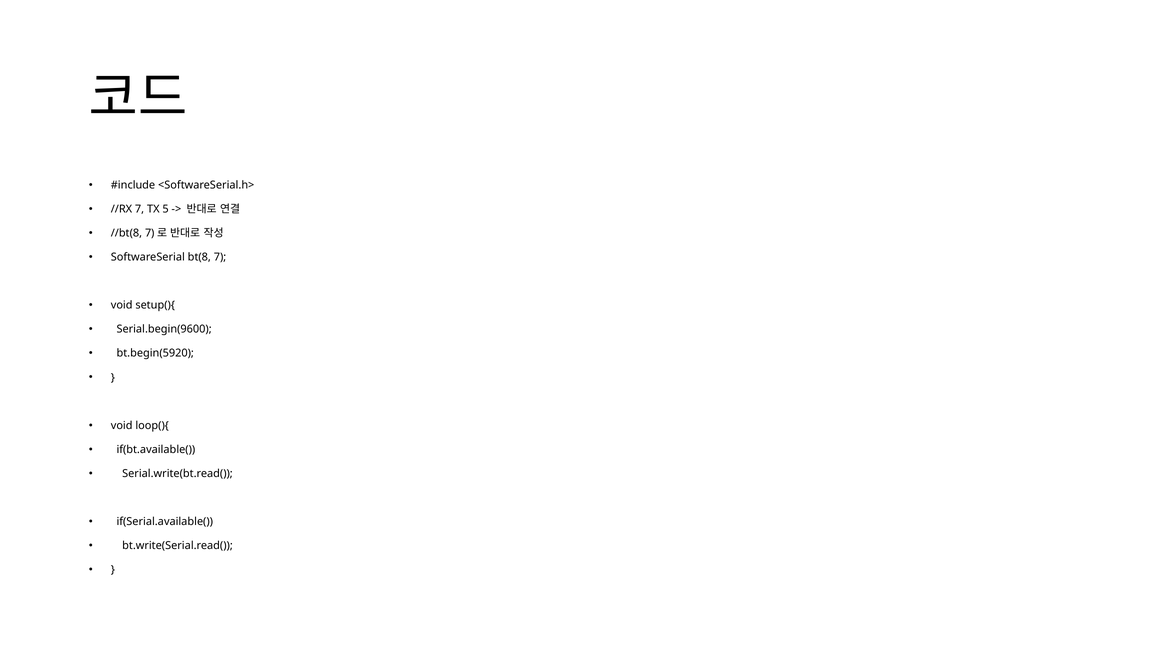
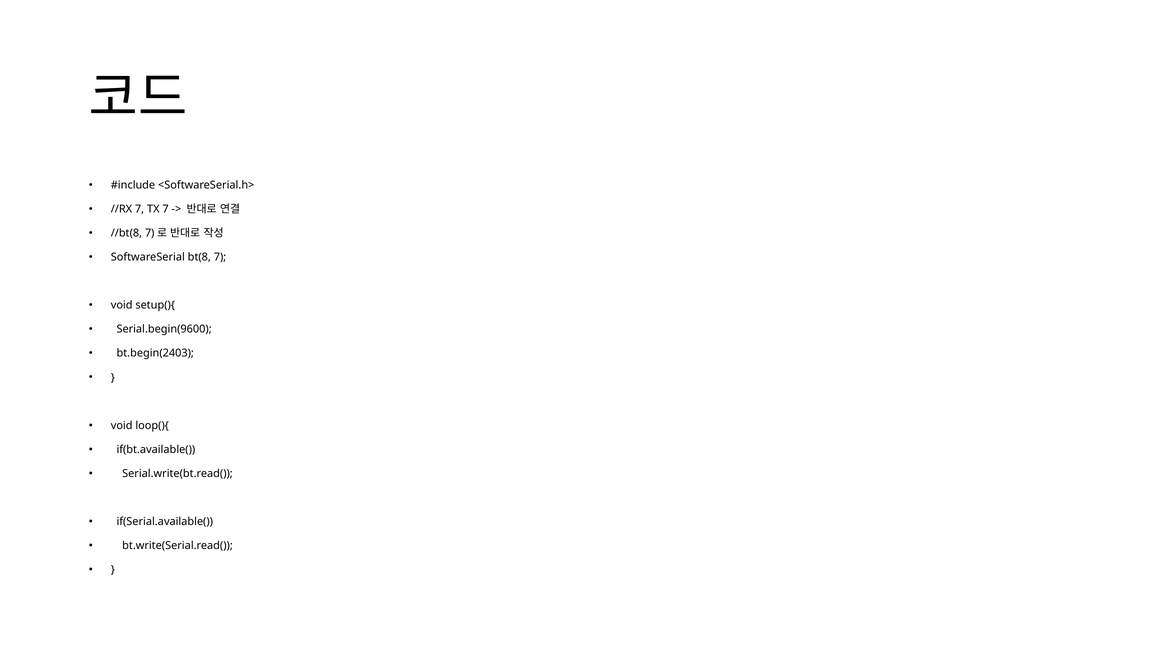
TX 5: 5 -> 7 (166, 209)
bt.begin(5920: bt.begin(5920 -> bt.begin(2403 (155, 353)
